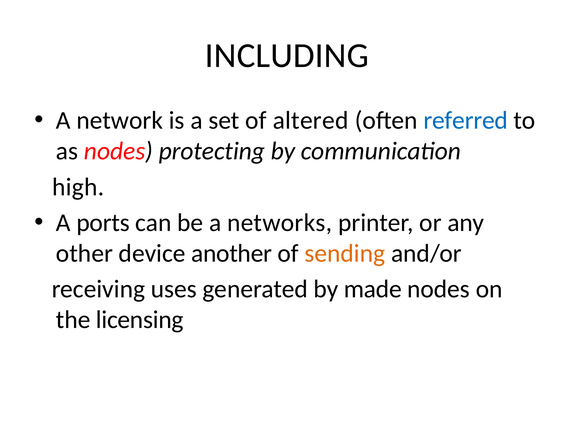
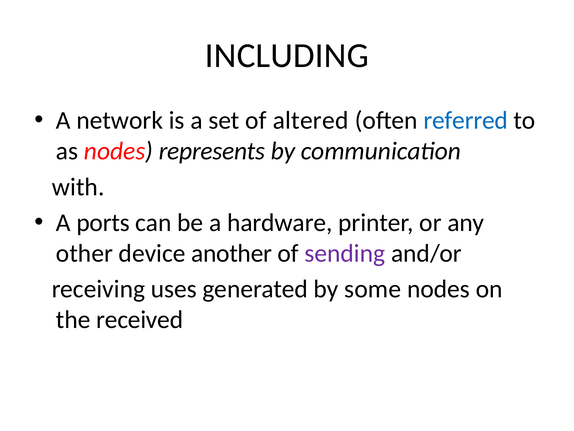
protecting: protecting -> represents (212, 151)
high: high -> with (78, 187)
networks: networks -> hardware (280, 222)
sending colour: orange -> purple (345, 253)
made: made -> some (373, 289)
licensing: licensing -> received (140, 319)
